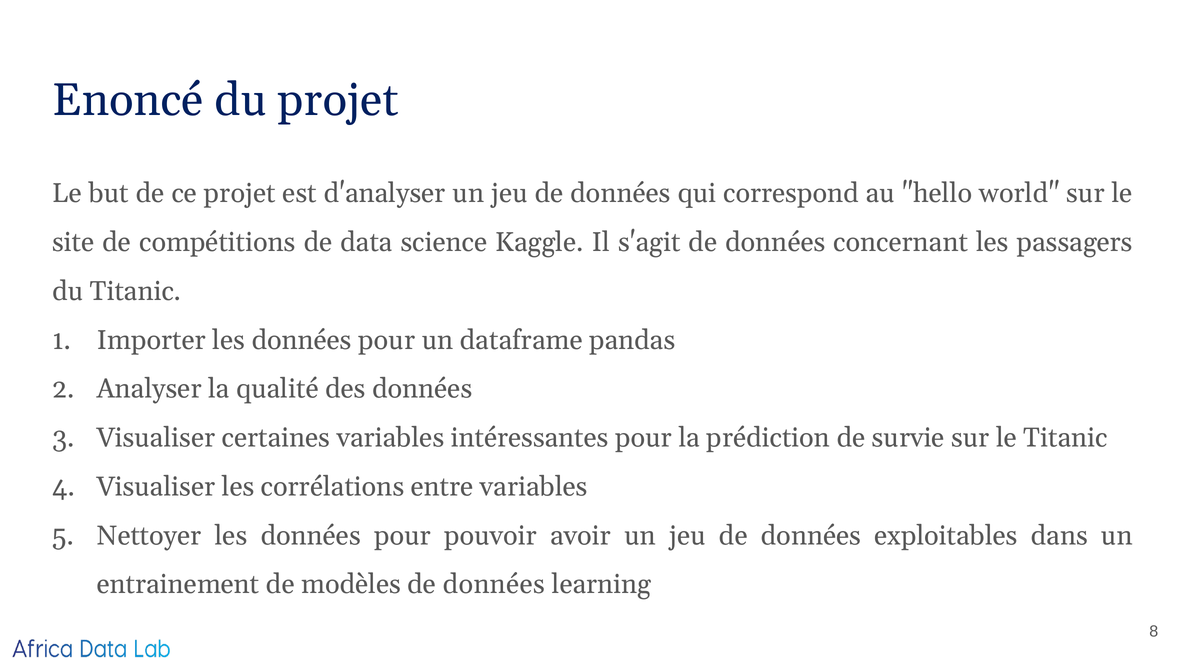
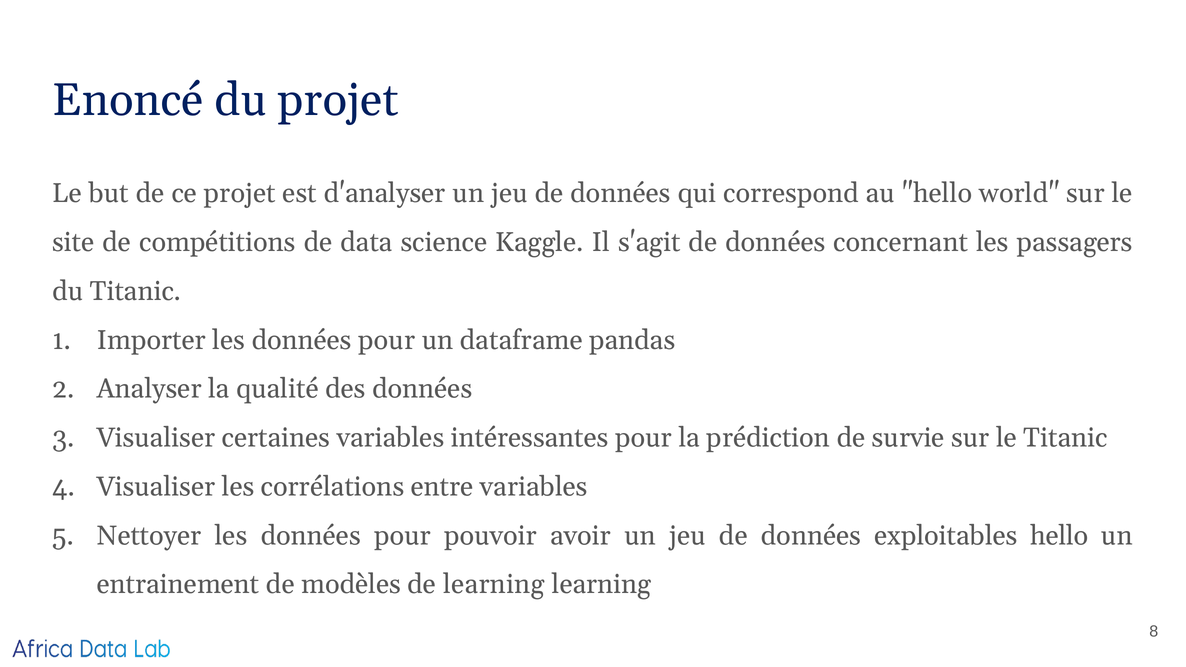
exploitables dans: dans -> hello (1059, 536)
modèles de données: données -> learning (494, 585)
